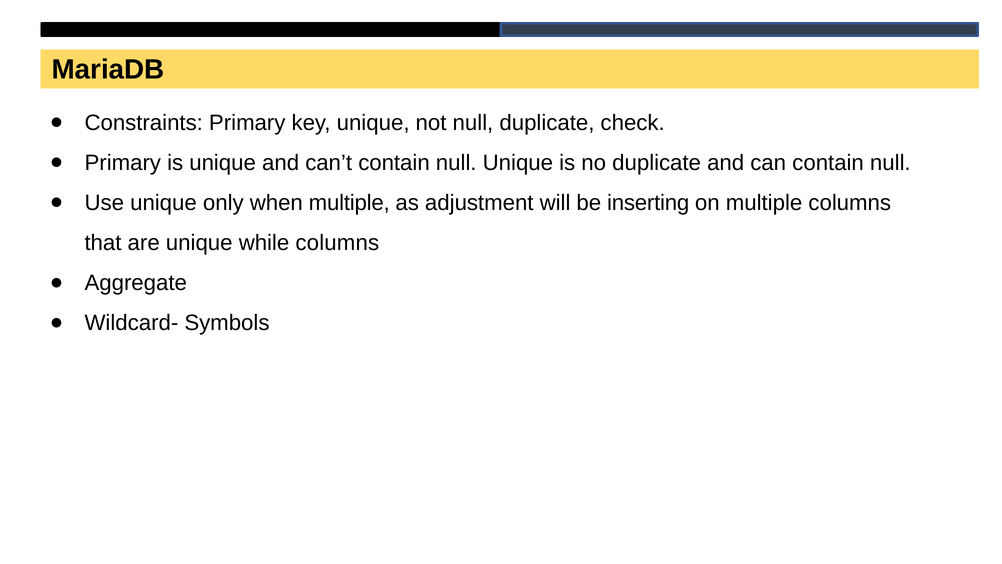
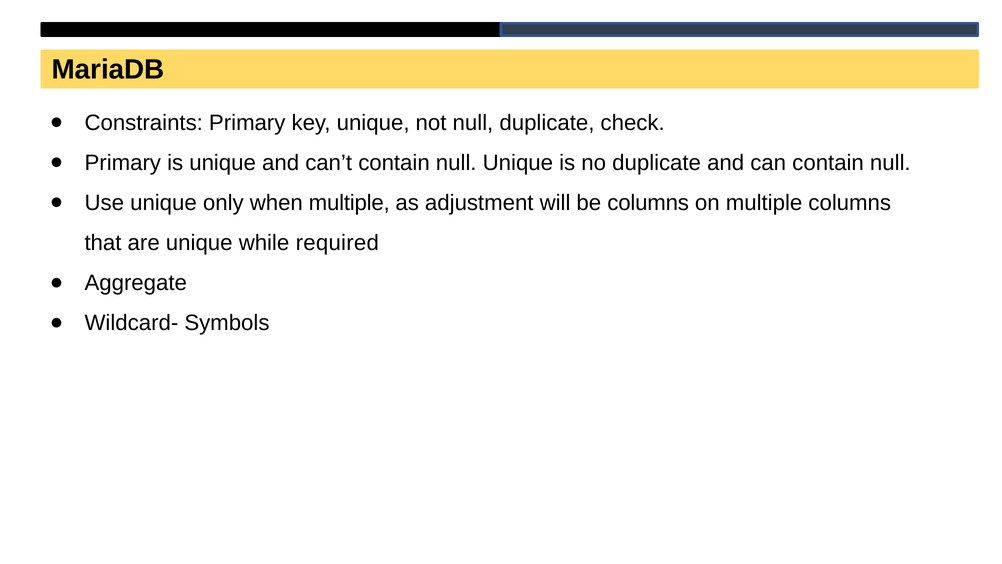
be inserting: inserting -> columns (648, 203)
while columns: columns -> required (337, 243)
